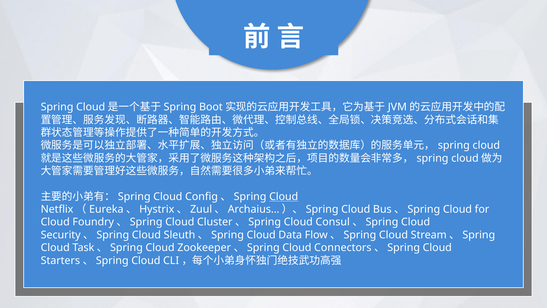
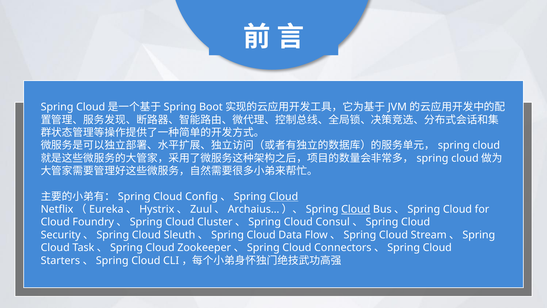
Cloud underline: none -> present (356, 209)
